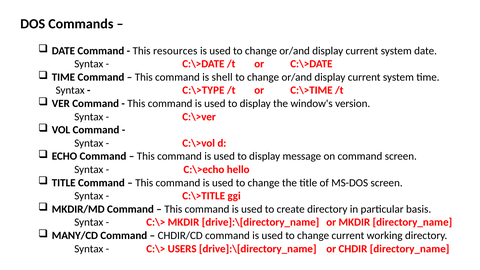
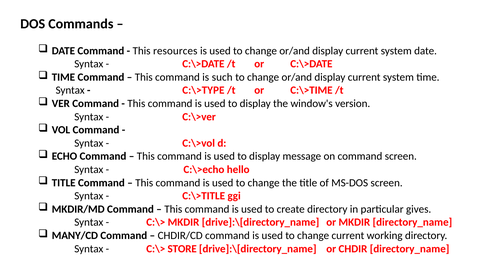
shell: shell -> such (222, 77)
basis: basis -> gives (419, 209)
USERS: USERS -> STORE (182, 249)
